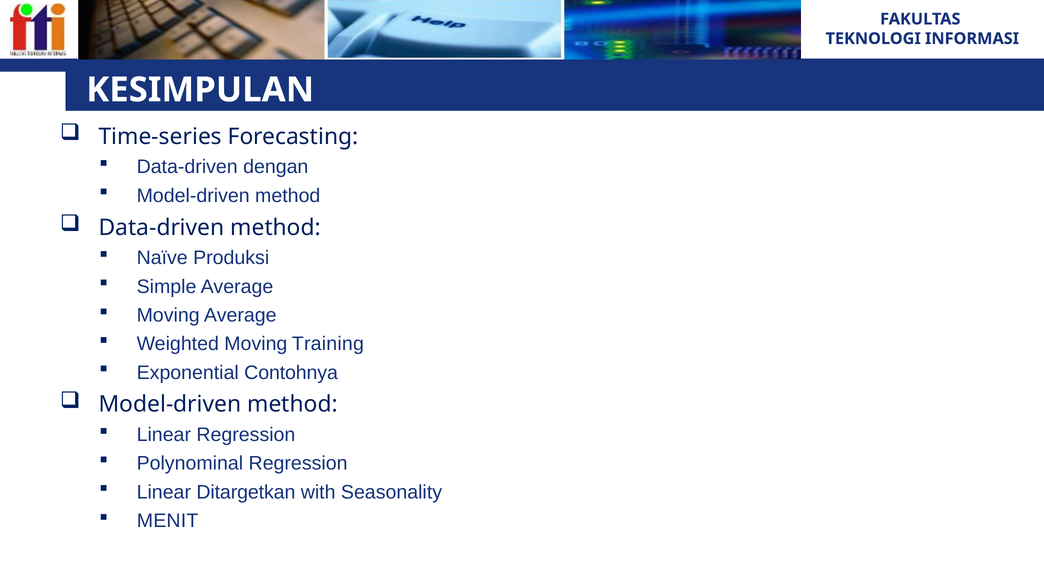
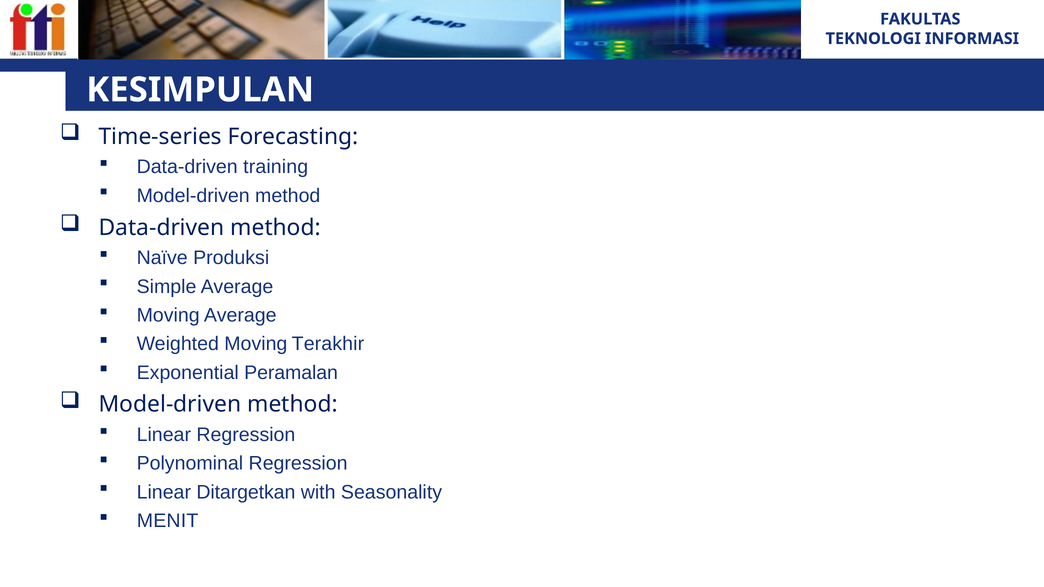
dengan: dengan -> training (276, 167)
Training: Training -> Terakhir (328, 344)
Contohnya: Contohnya -> Peramalan (291, 373)
